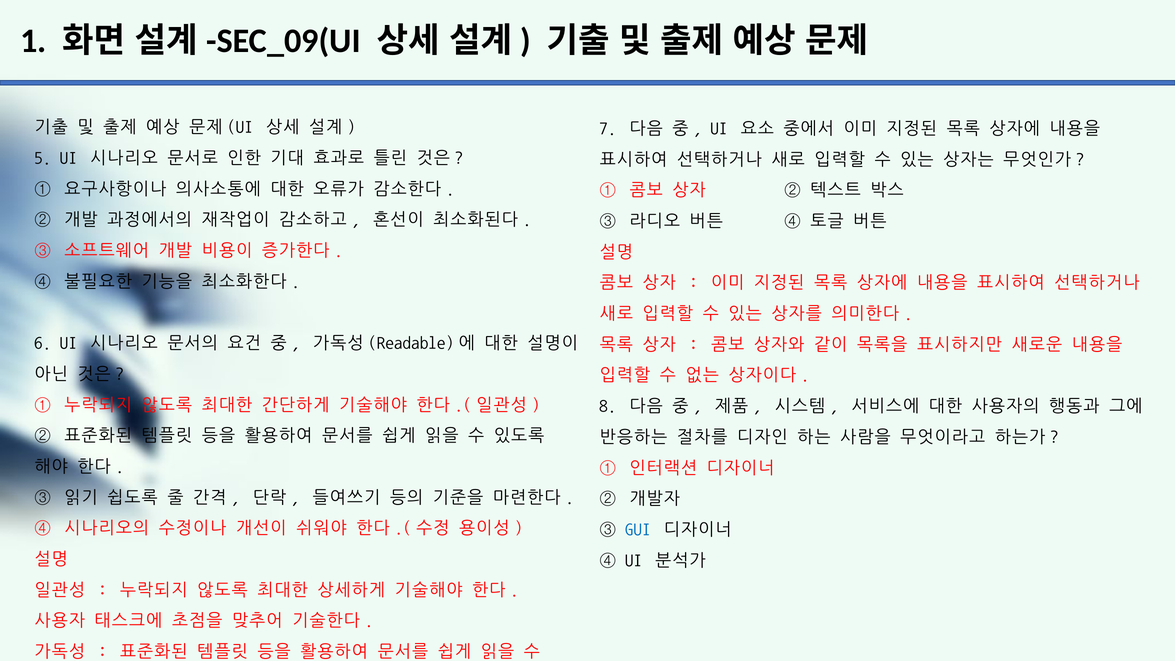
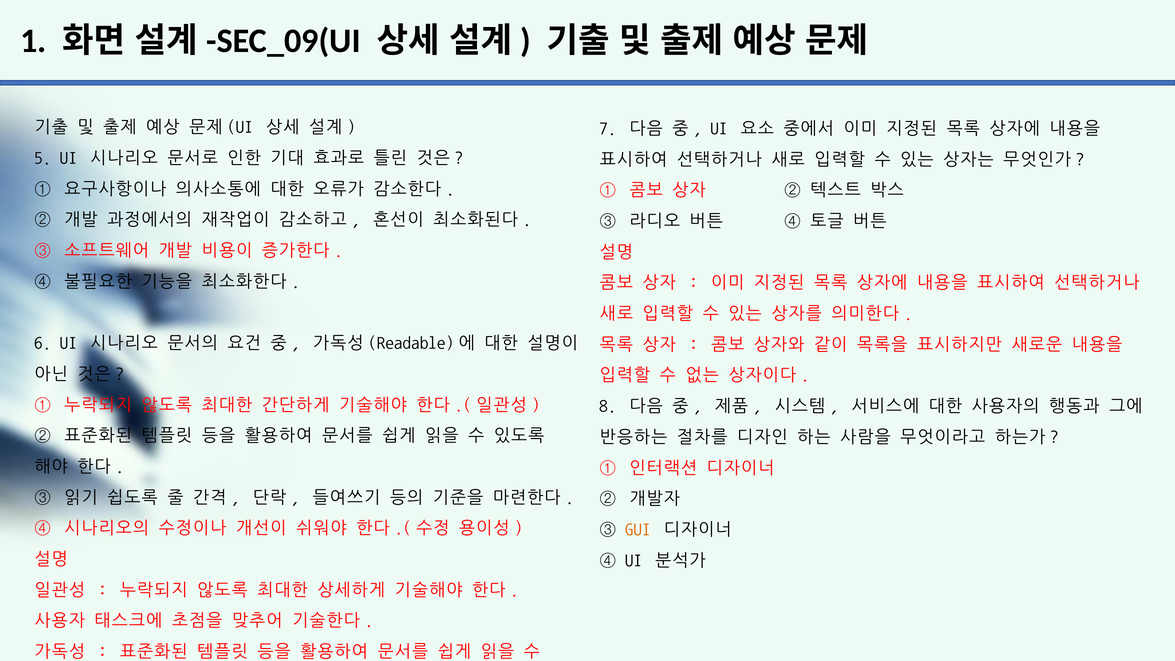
GUI colour: blue -> orange (638, 529)
